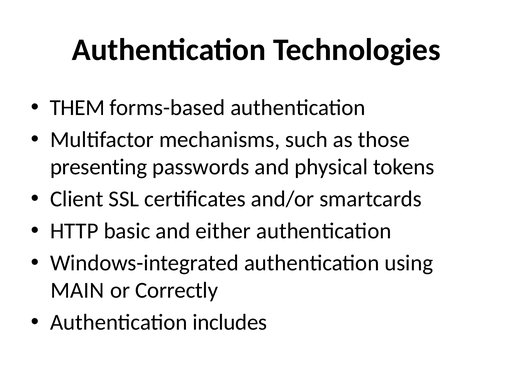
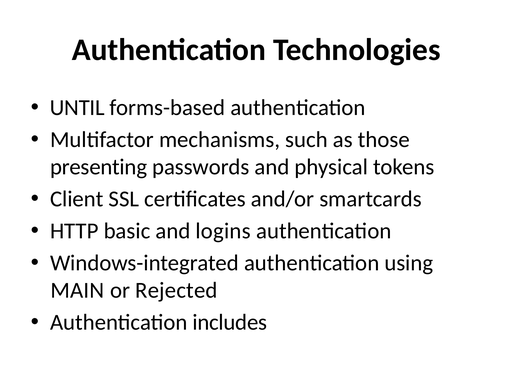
THEM: THEM -> UNTIL (77, 108)
either: either -> logins (223, 231)
Correctly: Correctly -> Rejected (176, 290)
